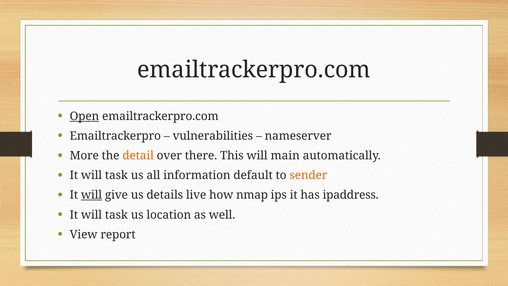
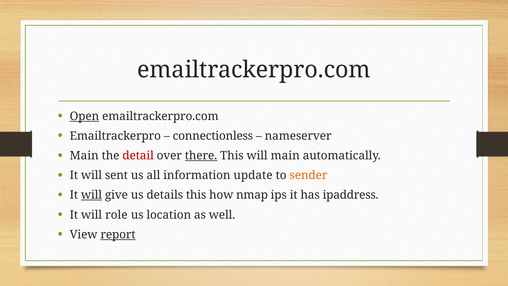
vulnerabilities: vulnerabilities -> connectionless (213, 136)
More: More -> Main (84, 156)
detail colour: orange -> red (138, 156)
there underline: none -> present (201, 156)
task: task -> sent (116, 175)
default: default -> update (253, 175)
details live: live -> this (196, 195)
task: task -> role (116, 215)
report underline: none -> present (118, 234)
